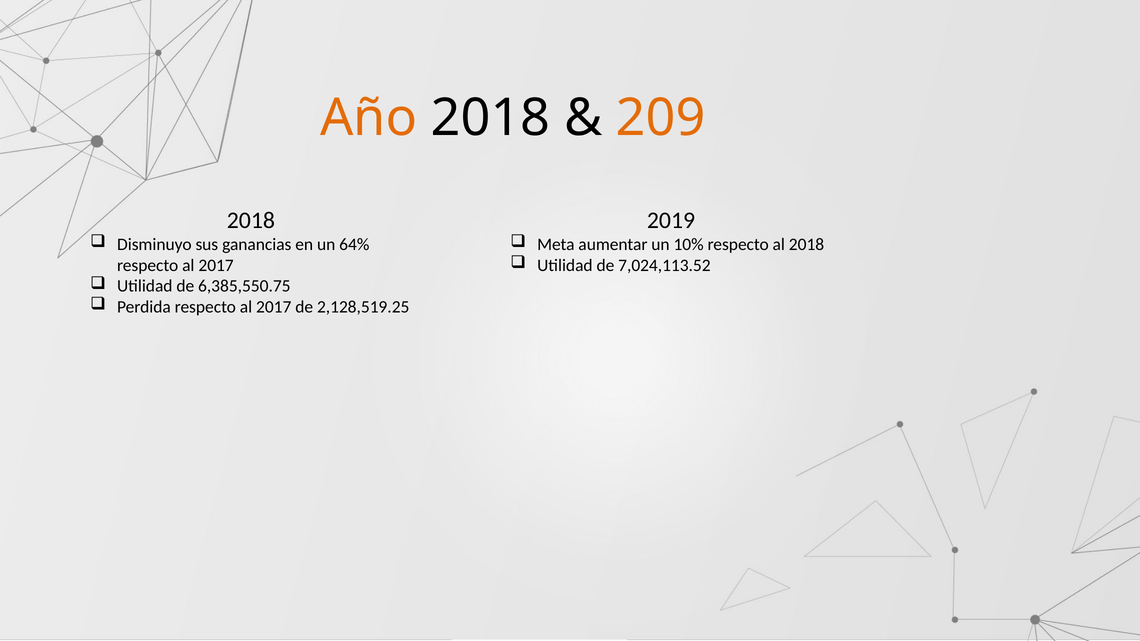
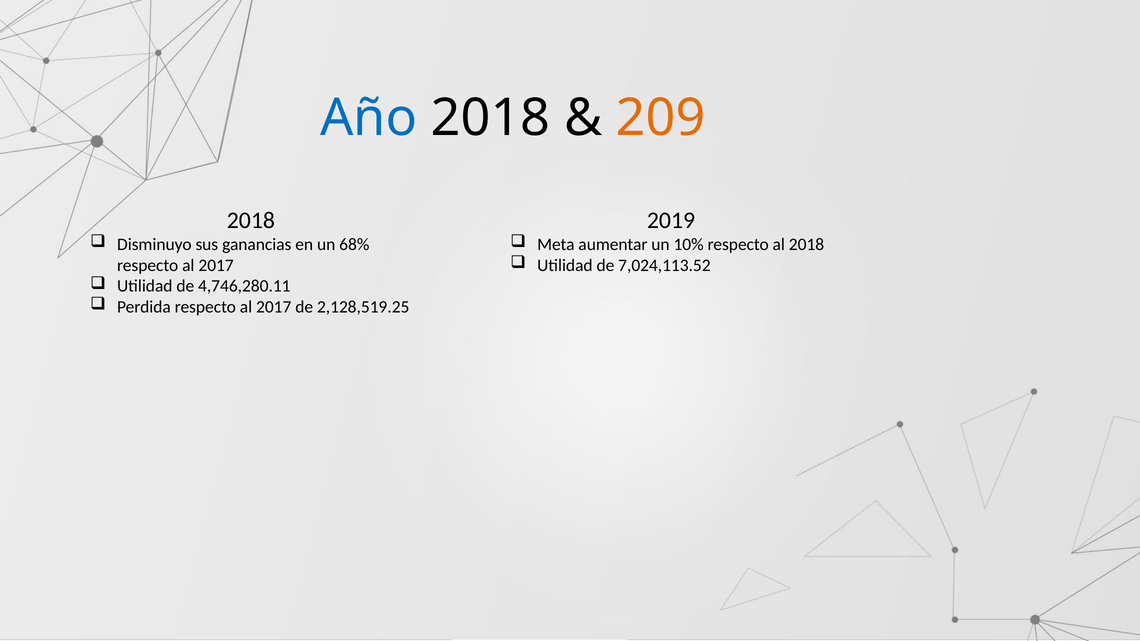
Año colour: orange -> blue (369, 118)
64%: 64% -> 68% (354, 245)
6,385,550.75: 6,385,550.75 -> 4,746,280.11 (244, 286)
